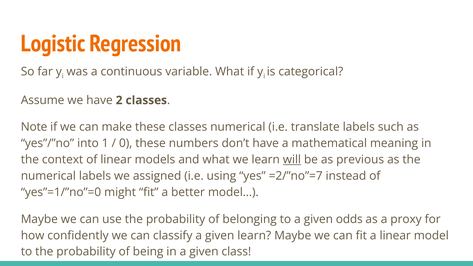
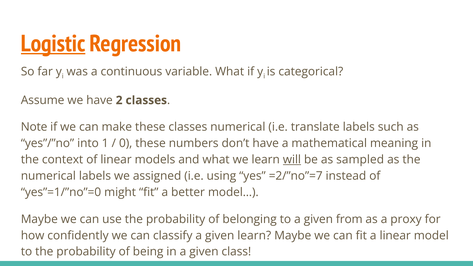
Logistic underline: none -> present (53, 44)
previous: previous -> sampled (360, 160)
odds: odds -> from (349, 219)
